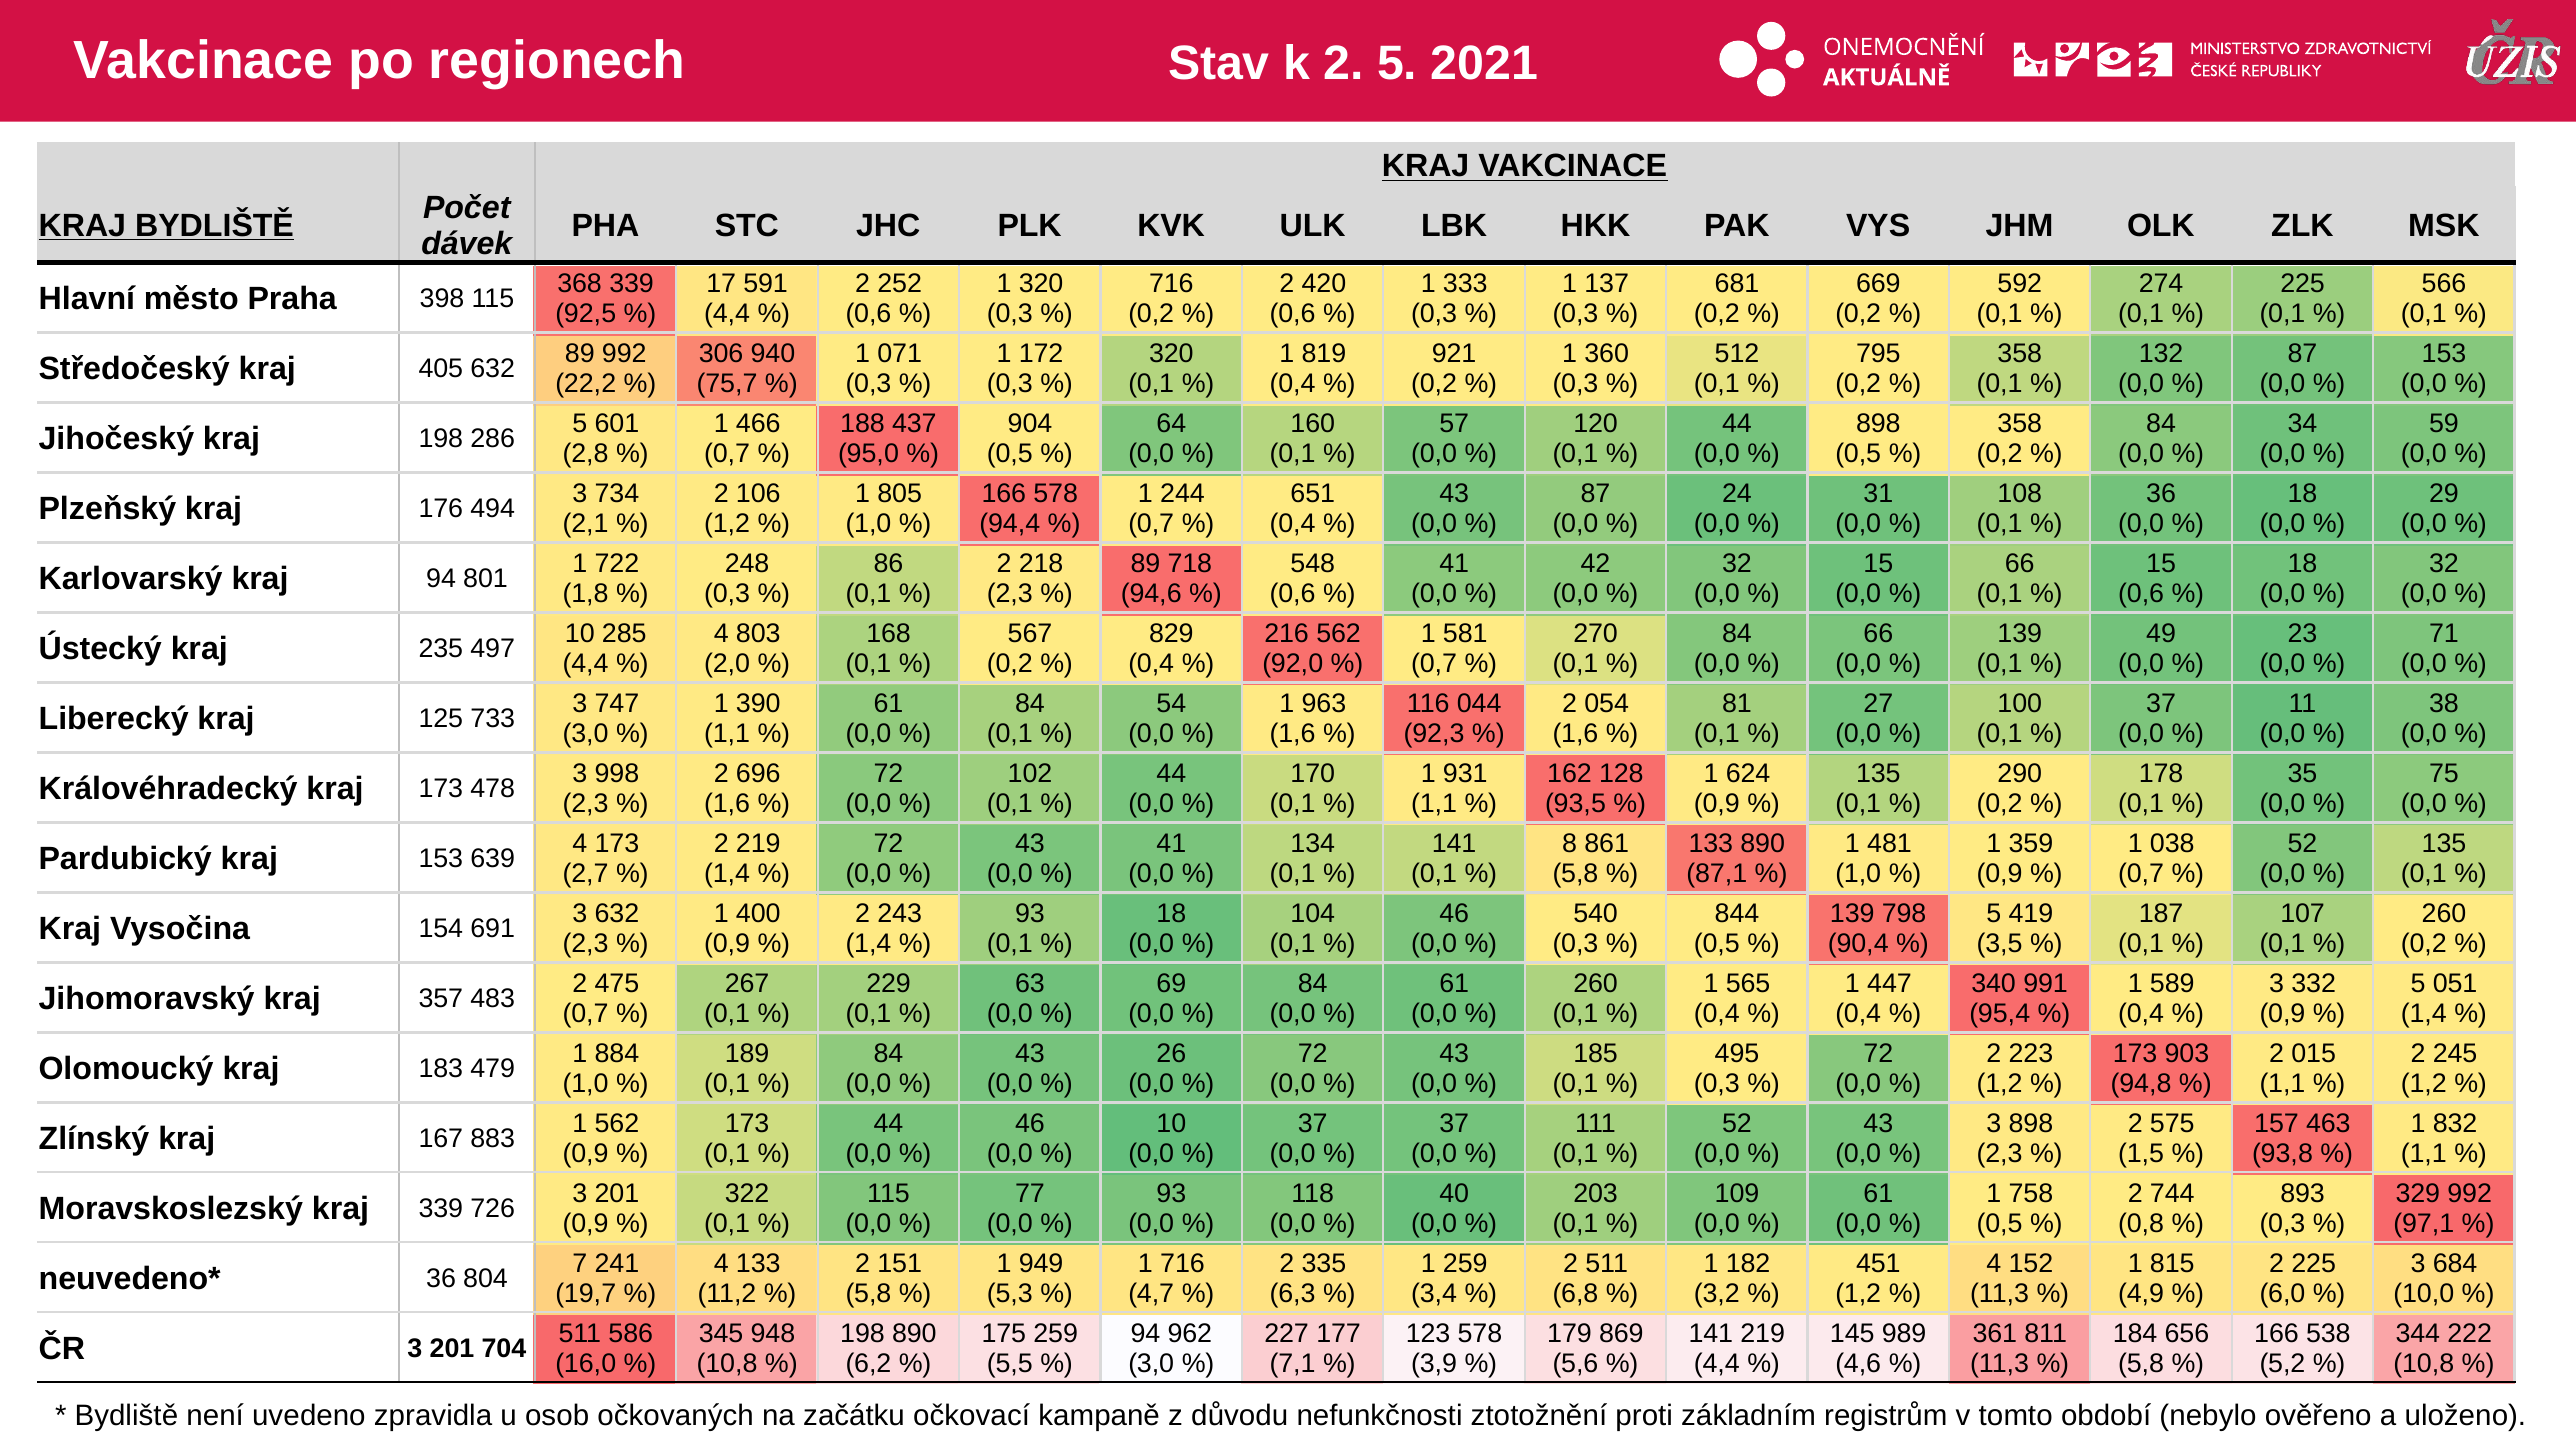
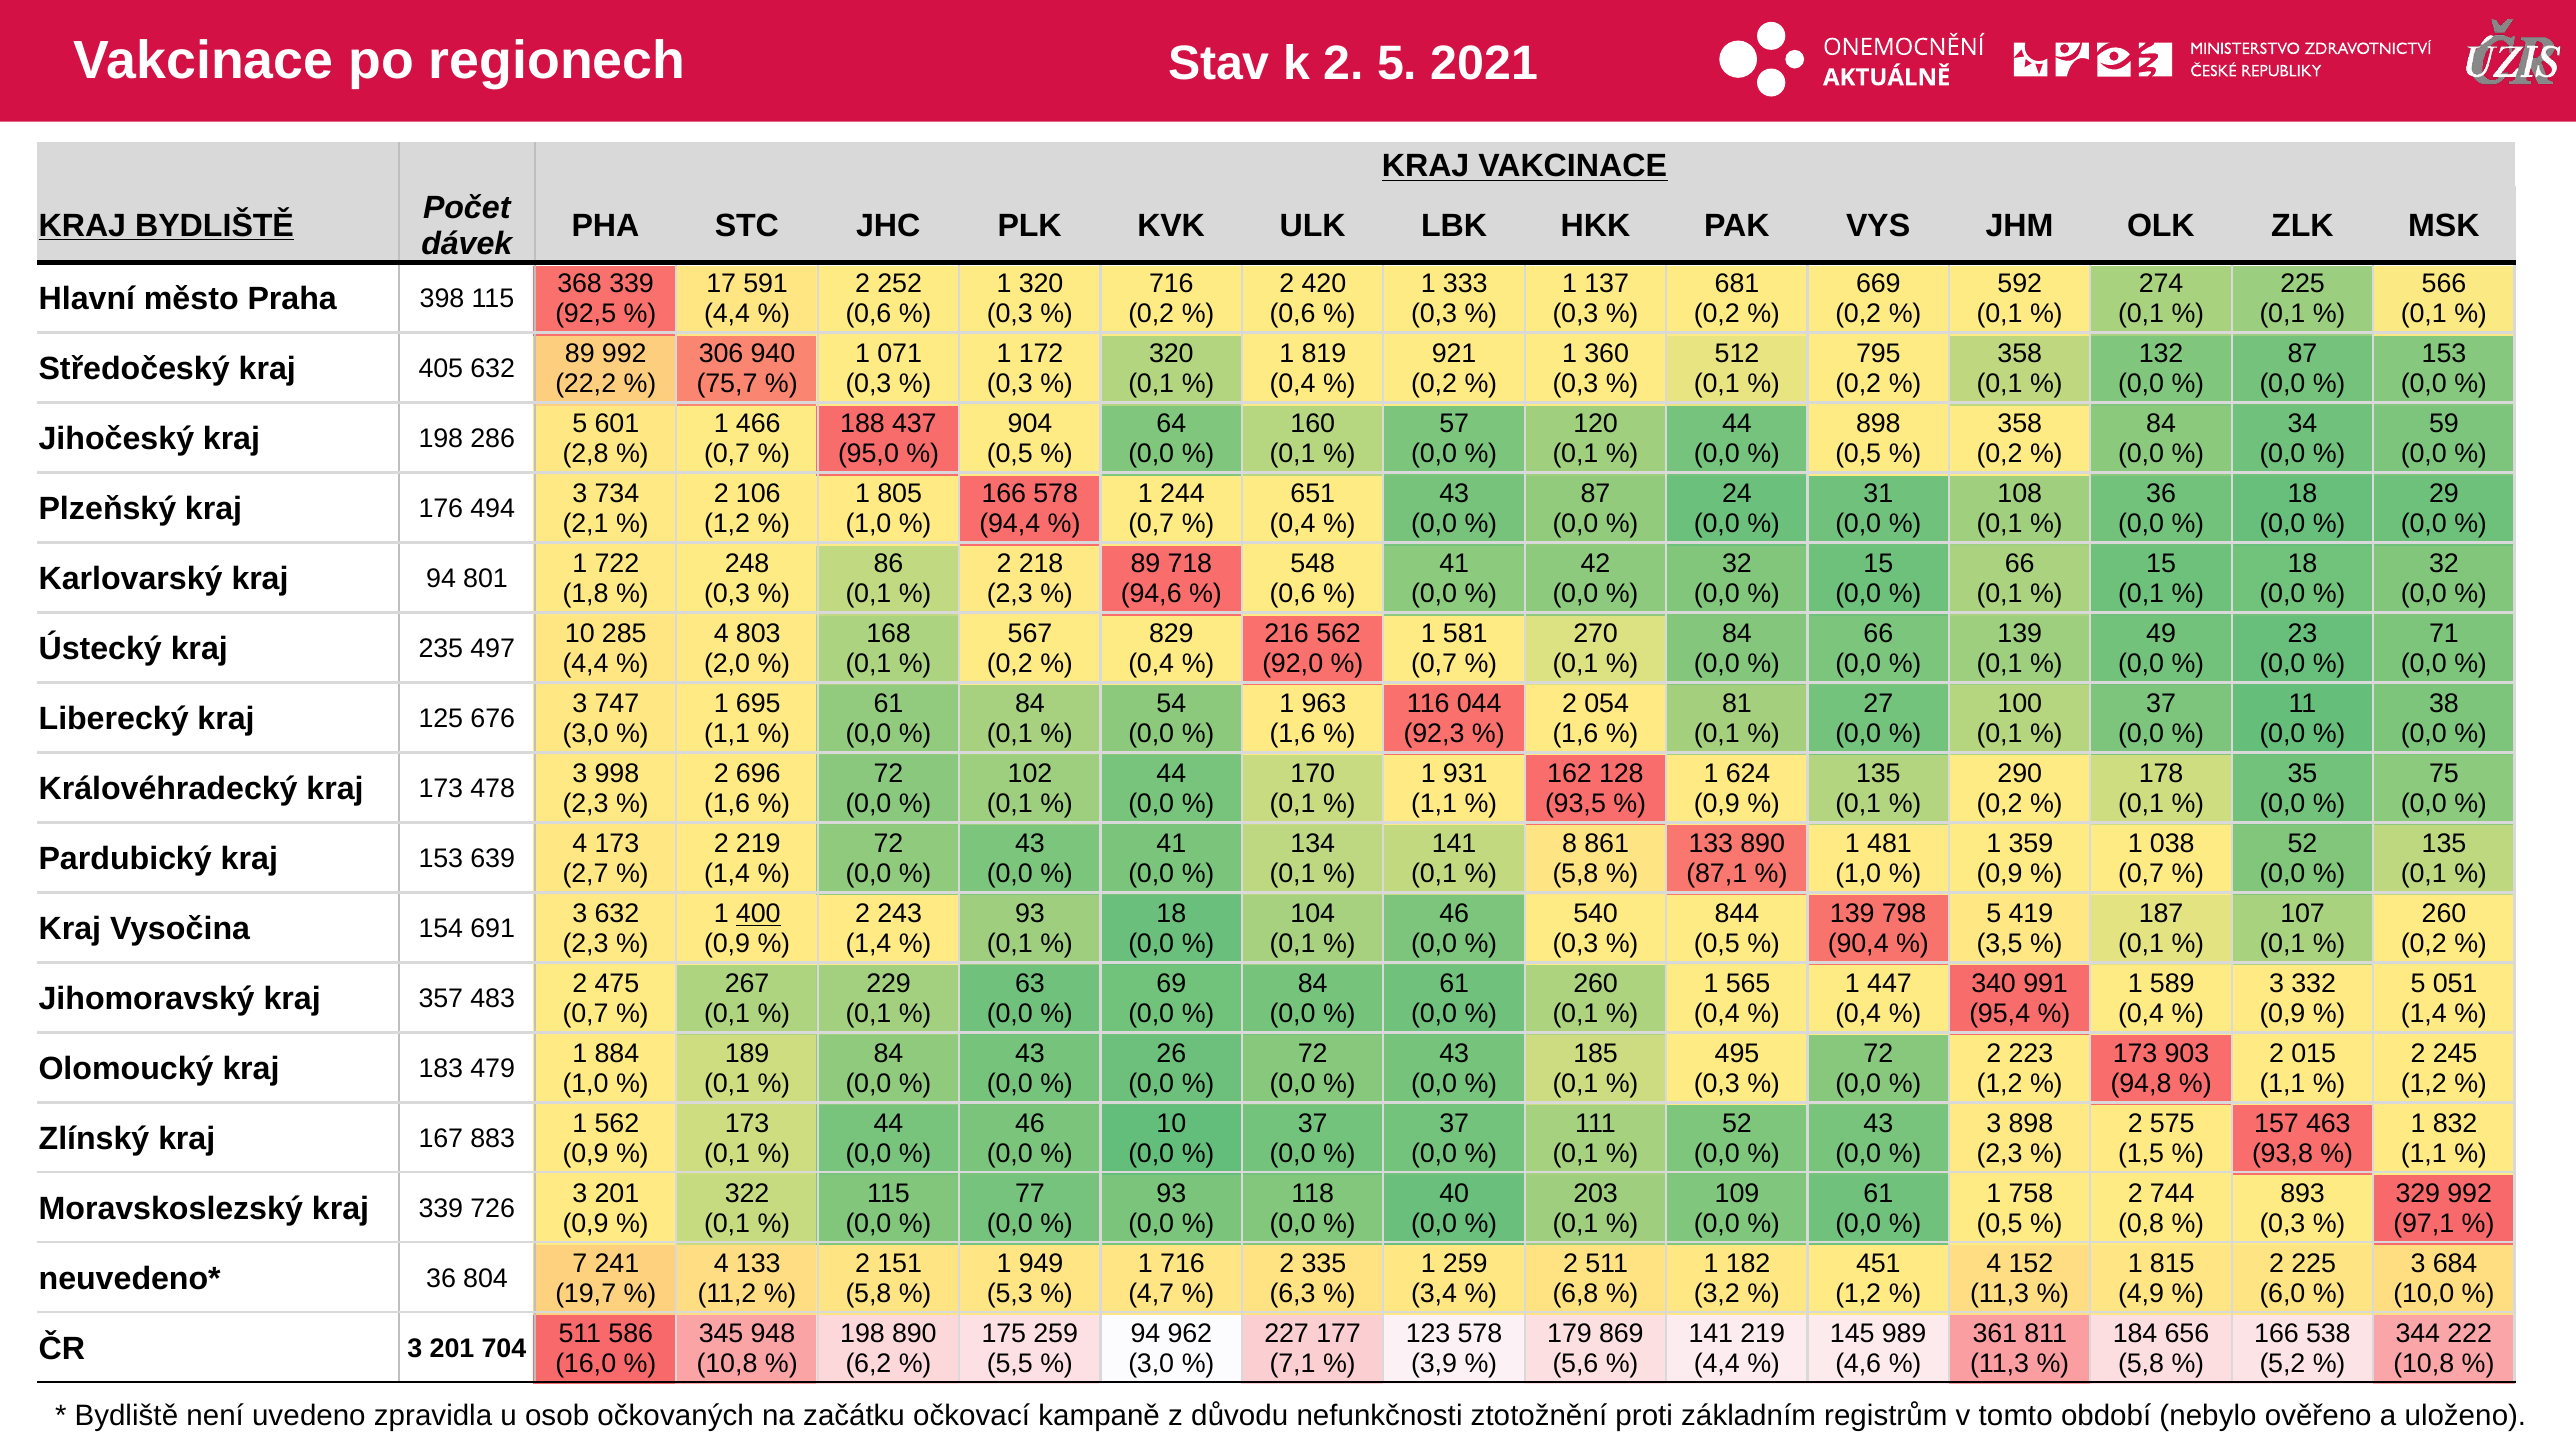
0,6: 0,6 -> 0,1 (2141, 594)
390: 390 -> 695 (758, 704)
733: 733 -> 676 (493, 719)
400 underline: none -> present (758, 914)
